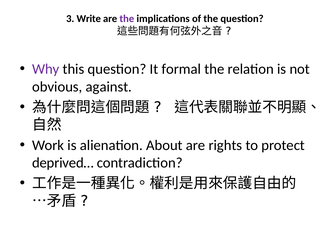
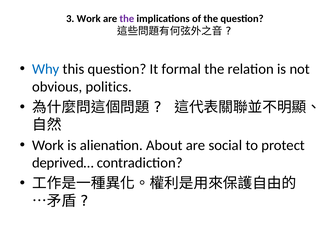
3 Write: Write -> Work (89, 19)
Why colour: purple -> blue (46, 69)
against: against -> politics (109, 87)
rights: rights -> social (225, 146)
